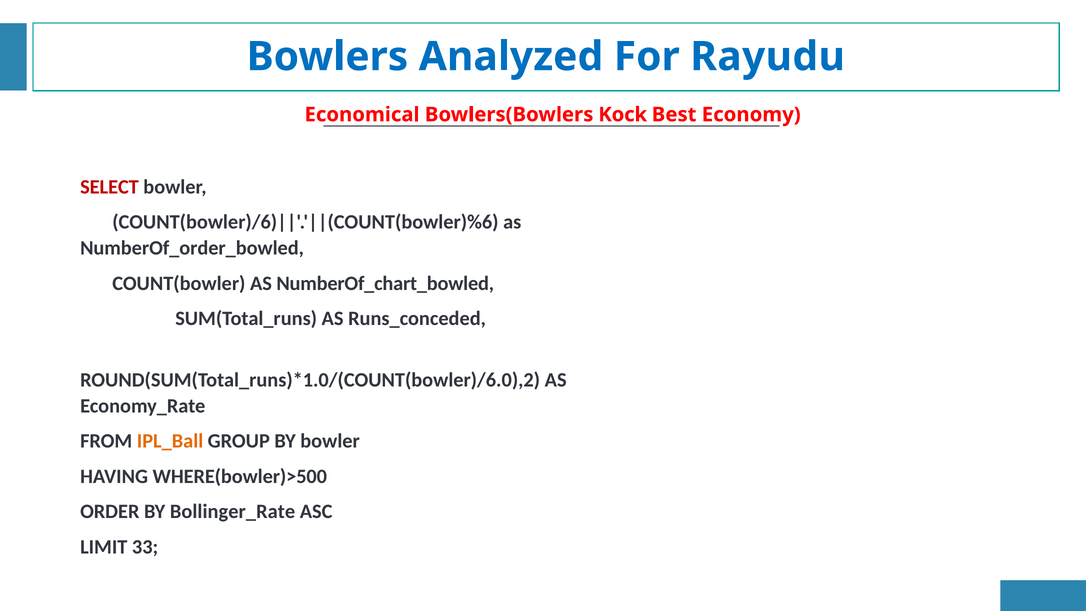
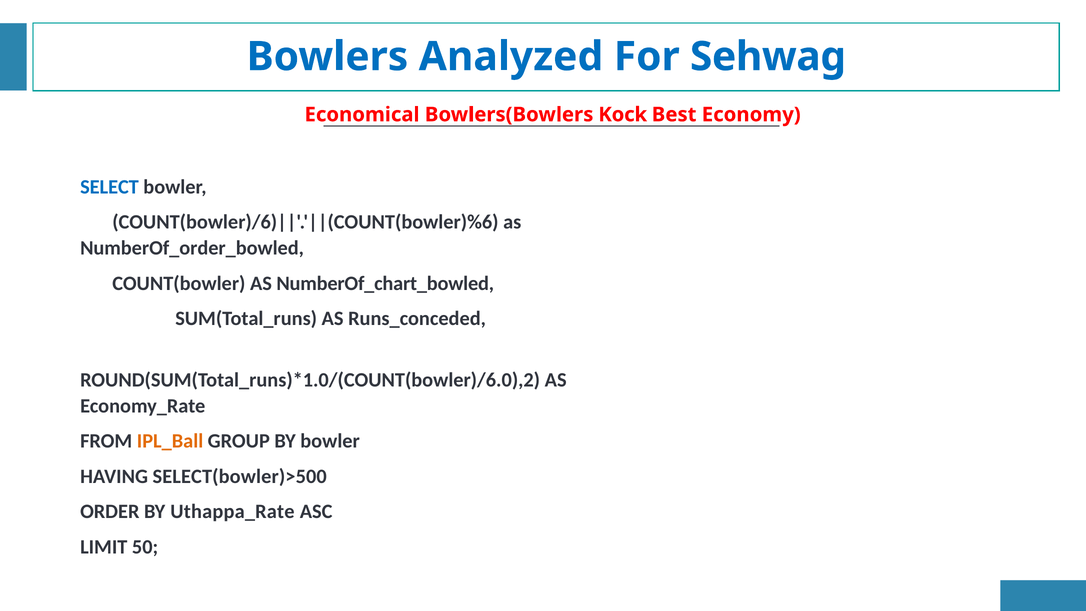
Rayudu: Rayudu -> Sehwag (768, 57)
SELECT colour: red -> blue (109, 187)
WHERE(bowler)>500: WHERE(bowler)>500 -> SELECT(bowler)>500 (240, 476)
Bollinger_Rate: Bollinger_Rate -> Uthappa_Rate (232, 512)
33: 33 -> 50 (145, 547)
